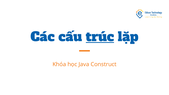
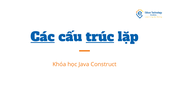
Các underline: none -> present (43, 37)
